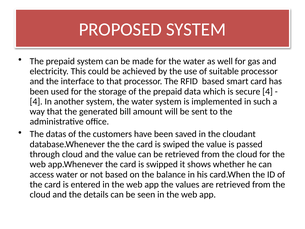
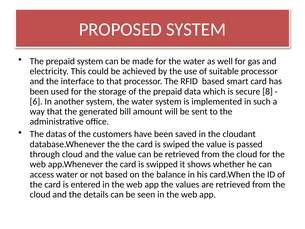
secure 4: 4 -> 8 (268, 91)
4: 4 -> 6 (36, 101)
